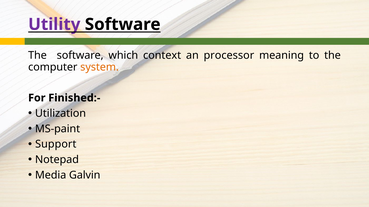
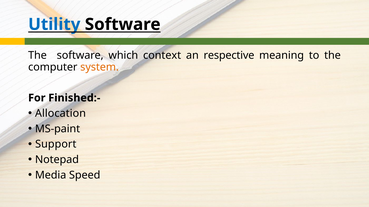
Utility colour: purple -> blue (54, 24)
processor: processor -> respective (229, 56)
Utilization: Utilization -> Allocation (60, 114)
Galvin: Galvin -> Speed (85, 175)
